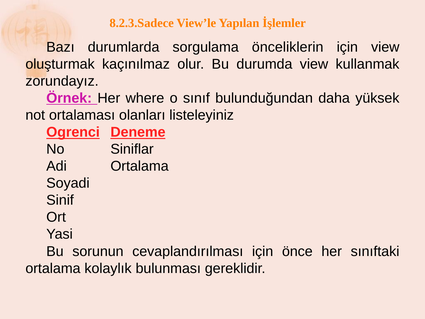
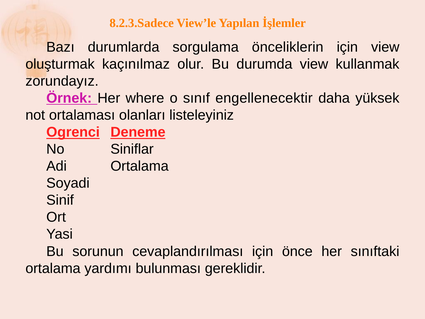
bulunduğundan: bulunduğundan -> engellenecektir (264, 98)
kolaylık: kolaylık -> yardımı (108, 268)
